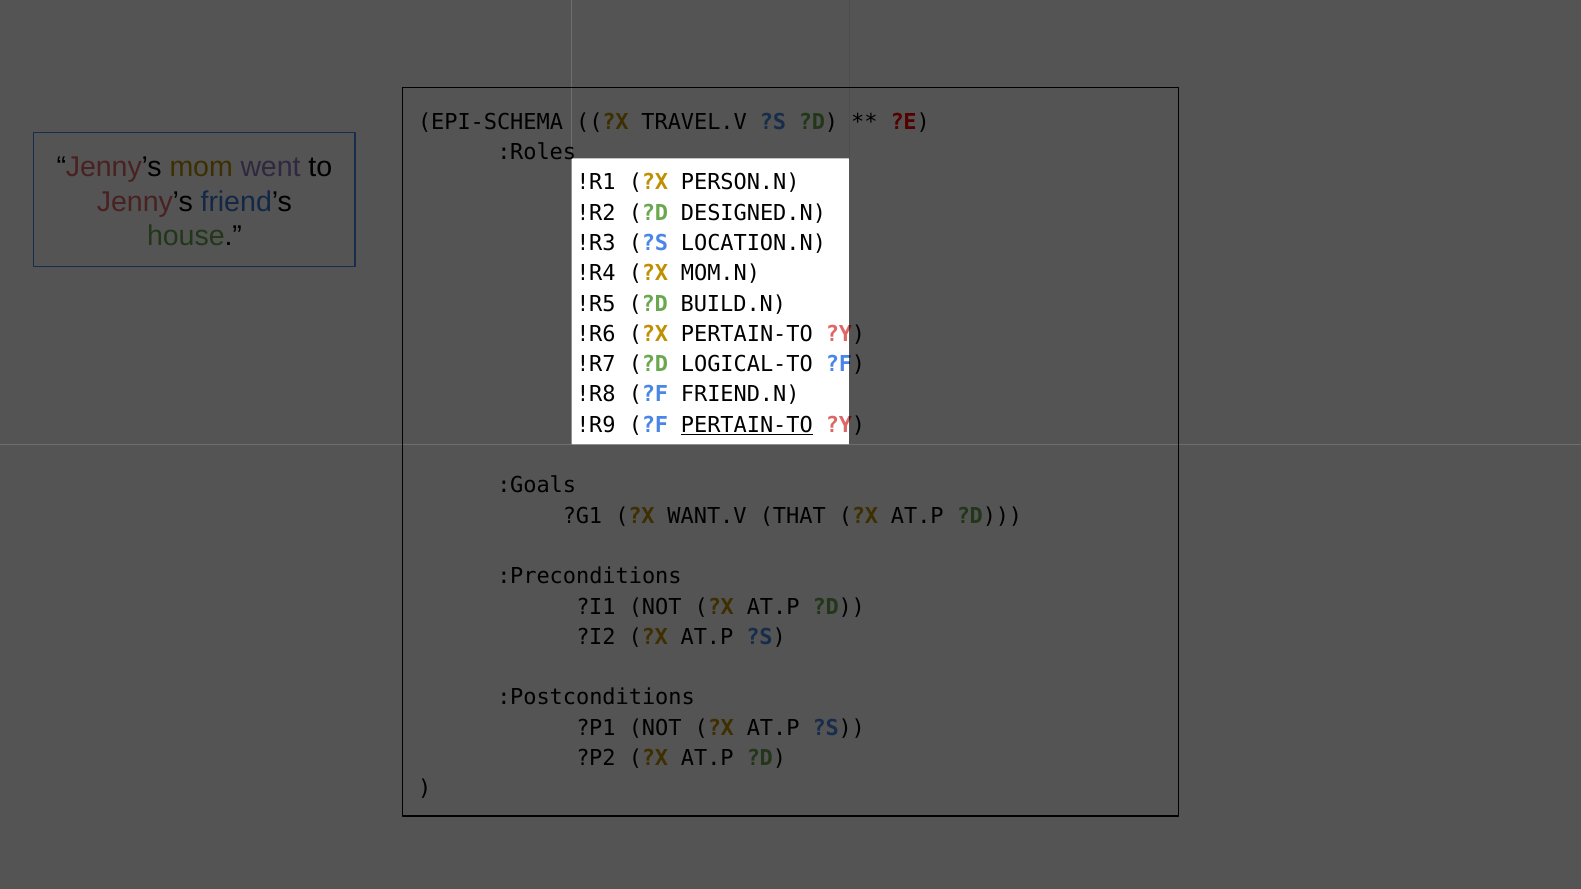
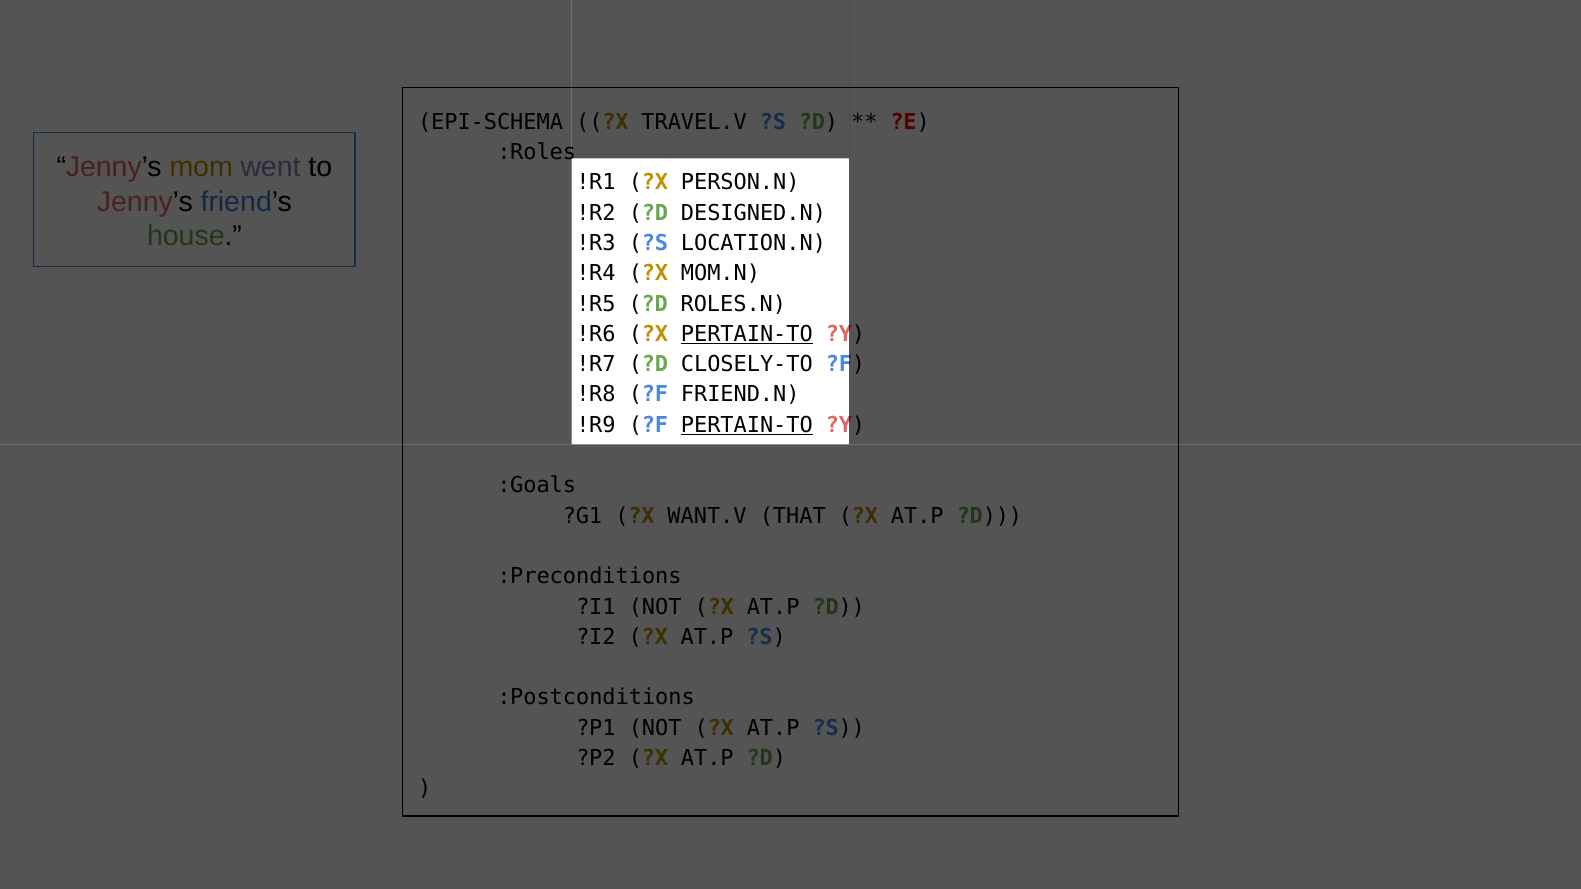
BUILD.N: BUILD.N -> ROLES.N (733, 304)
PERTAIN-TO underline: none -> present (747, 334)
LOGICAL-TO: LOGICAL-TO -> CLOSELY-TO (747, 365)
